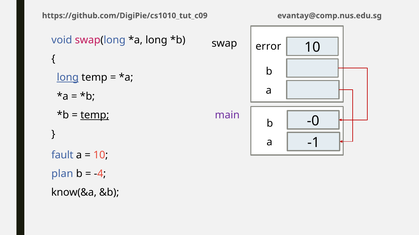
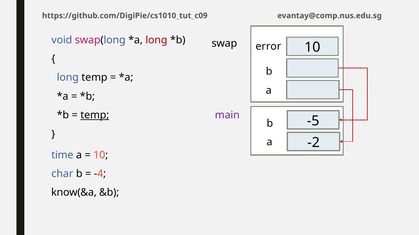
long colour: black -> red (156, 40)
long underline: present -> none (68, 78)
-0: -0 -> -5 (313, 121)
-1: -1 -> -2 (314, 143)
fault: fault -> time (62, 155)
plan: plan -> char (62, 174)
